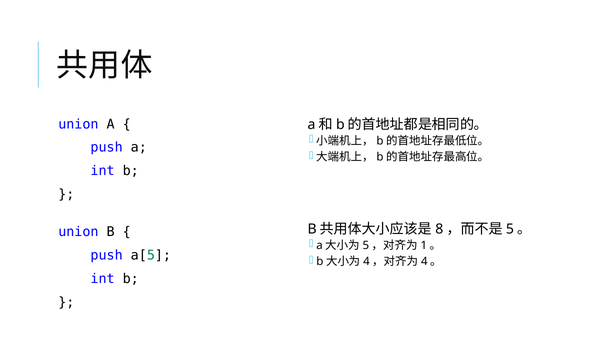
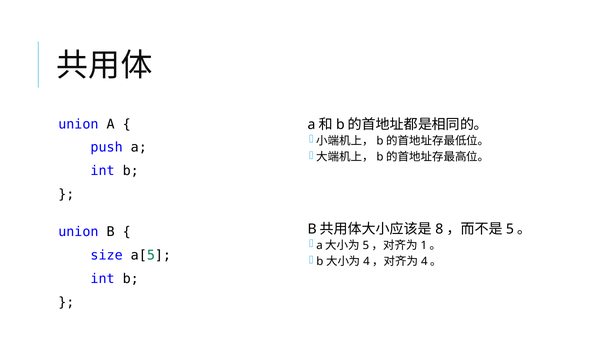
push: push -> size (107, 256)
